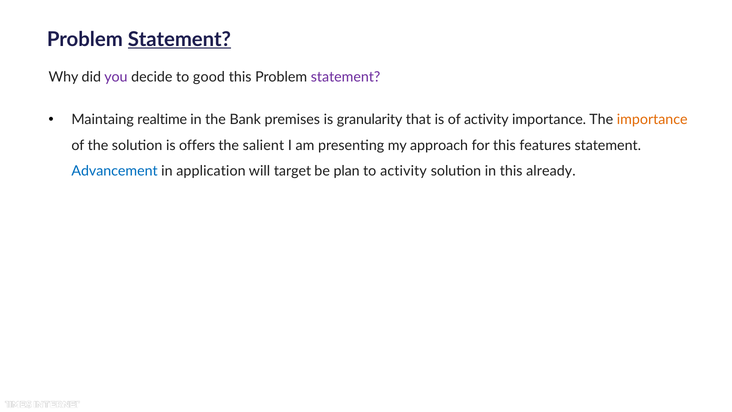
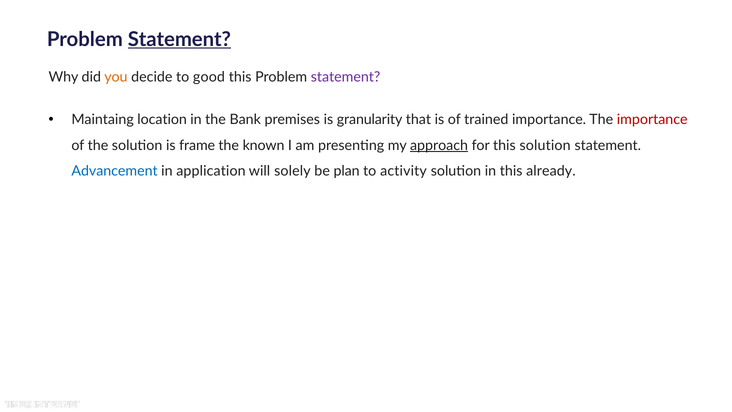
you colour: purple -> orange (116, 77)
realtime: realtime -> location (162, 120)
of activity: activity -> trained (486, 120)
importance colour: orange -> red (652, 120)
offers: offers -> frame (197, 145)
salient: salient -> known (264, 145)
approach underline: none -> present (439, 145)
this features: features -> solution (545, 145)
target: target -> solely (292, 171)
